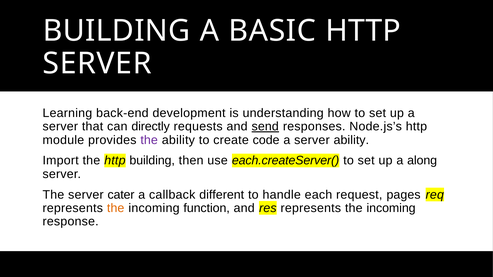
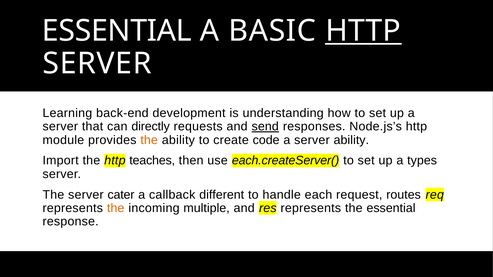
BUILDING: BUILDING -> ESSENTIAL (117, 31)
HTTP underline: none -> present (363, 31)
the colour: purple -> orange (149, 140)
http building: building -> teaches (152, 161)
along: along -> types (422, 161)
pages: pages -> routes (404, 195)
function: function -> multiple (207, 208)
res represents the incoming: incoming -> essential (391, 208)
